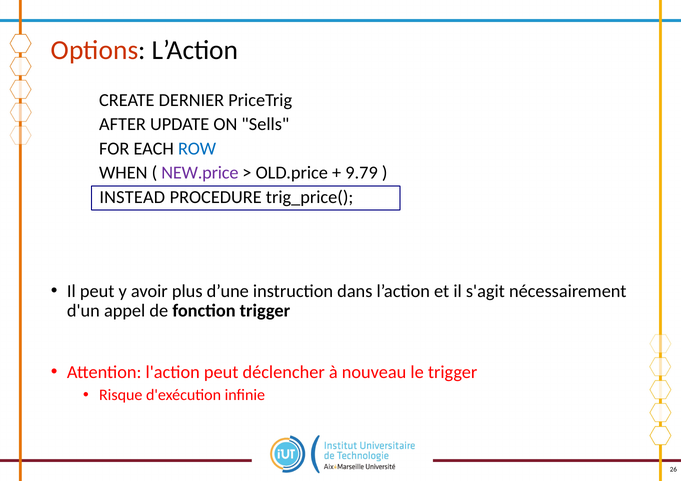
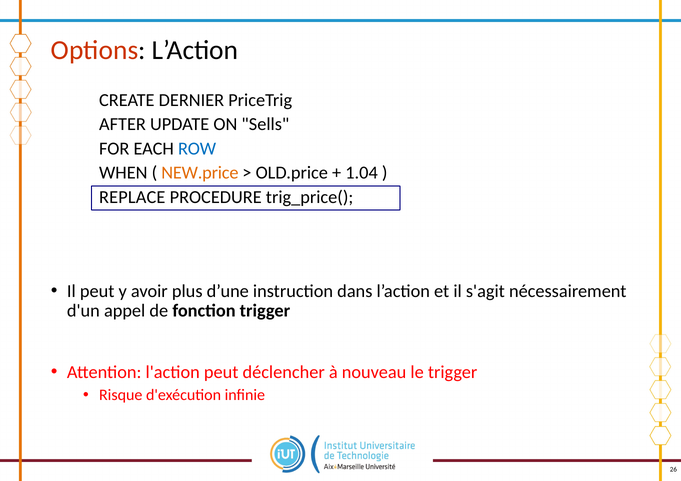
NEW.price colour: purple -> orange (200, 173)
9.79: 9.79 -> 1.04 (362, 173)
INSTEAD: INSTEAD -> REPLACE (132, 197)
